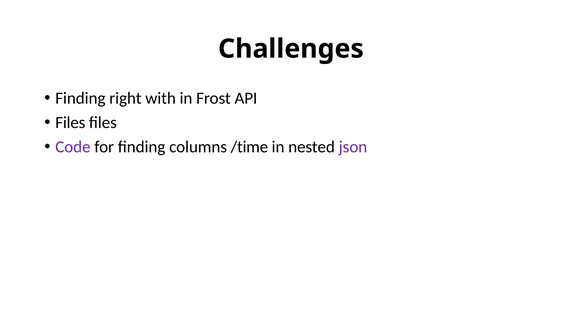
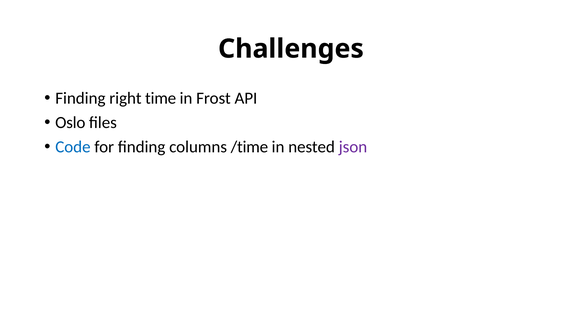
with: with -> time (161, 98)
Files: Files -> Oslo (70, 123)
Code colour: purple -> blue (73, 147)
